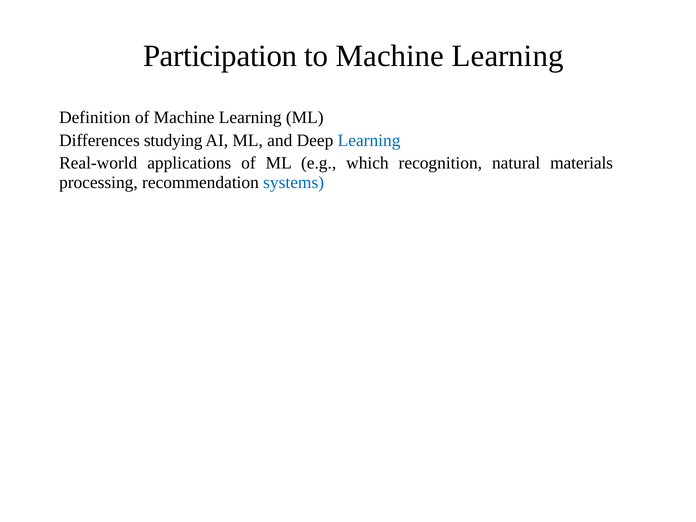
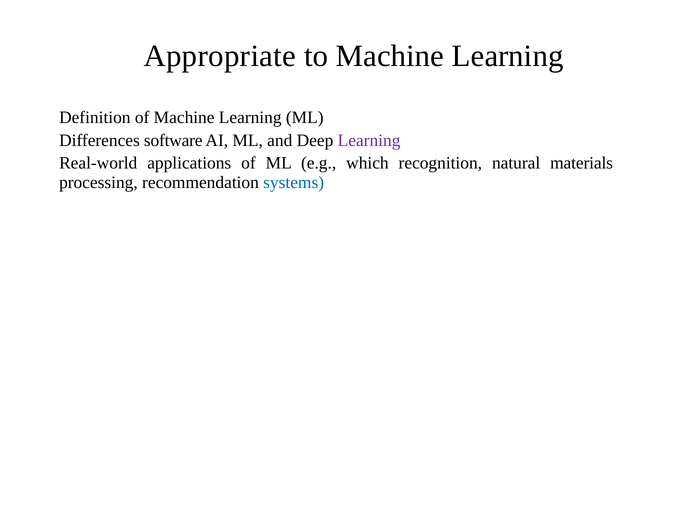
Participation: Participation -> Appropriate (220, 56)
studying: studying -> software (173, 140)
Learning colour: blue -> purple (369, 140)
